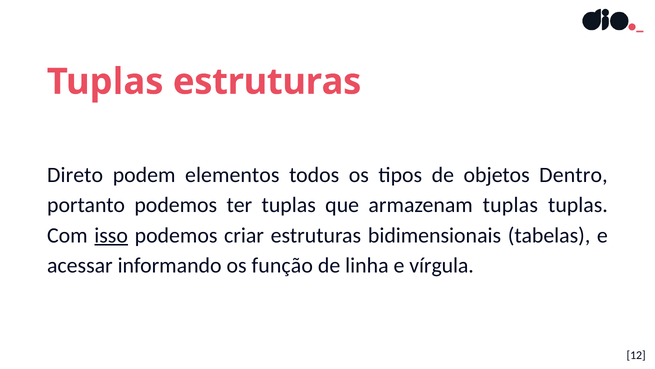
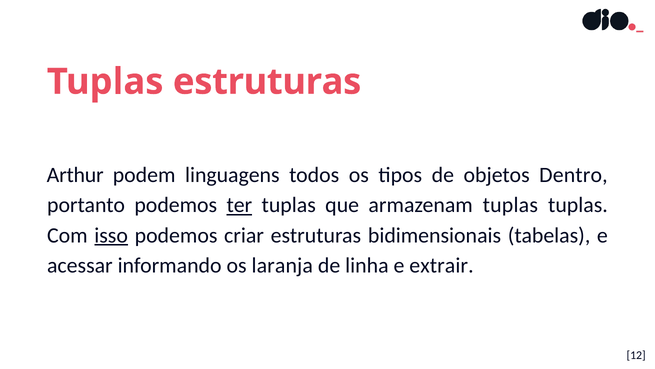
Direto: Direto -> Arthur (75, 175)
elementos: elementos -> linguagens (232, 175)
ter underline: none -> present (239, 205)
função: função -> laranja (282, 265)
vírgula: vírgula -> extrair (442, 265)
